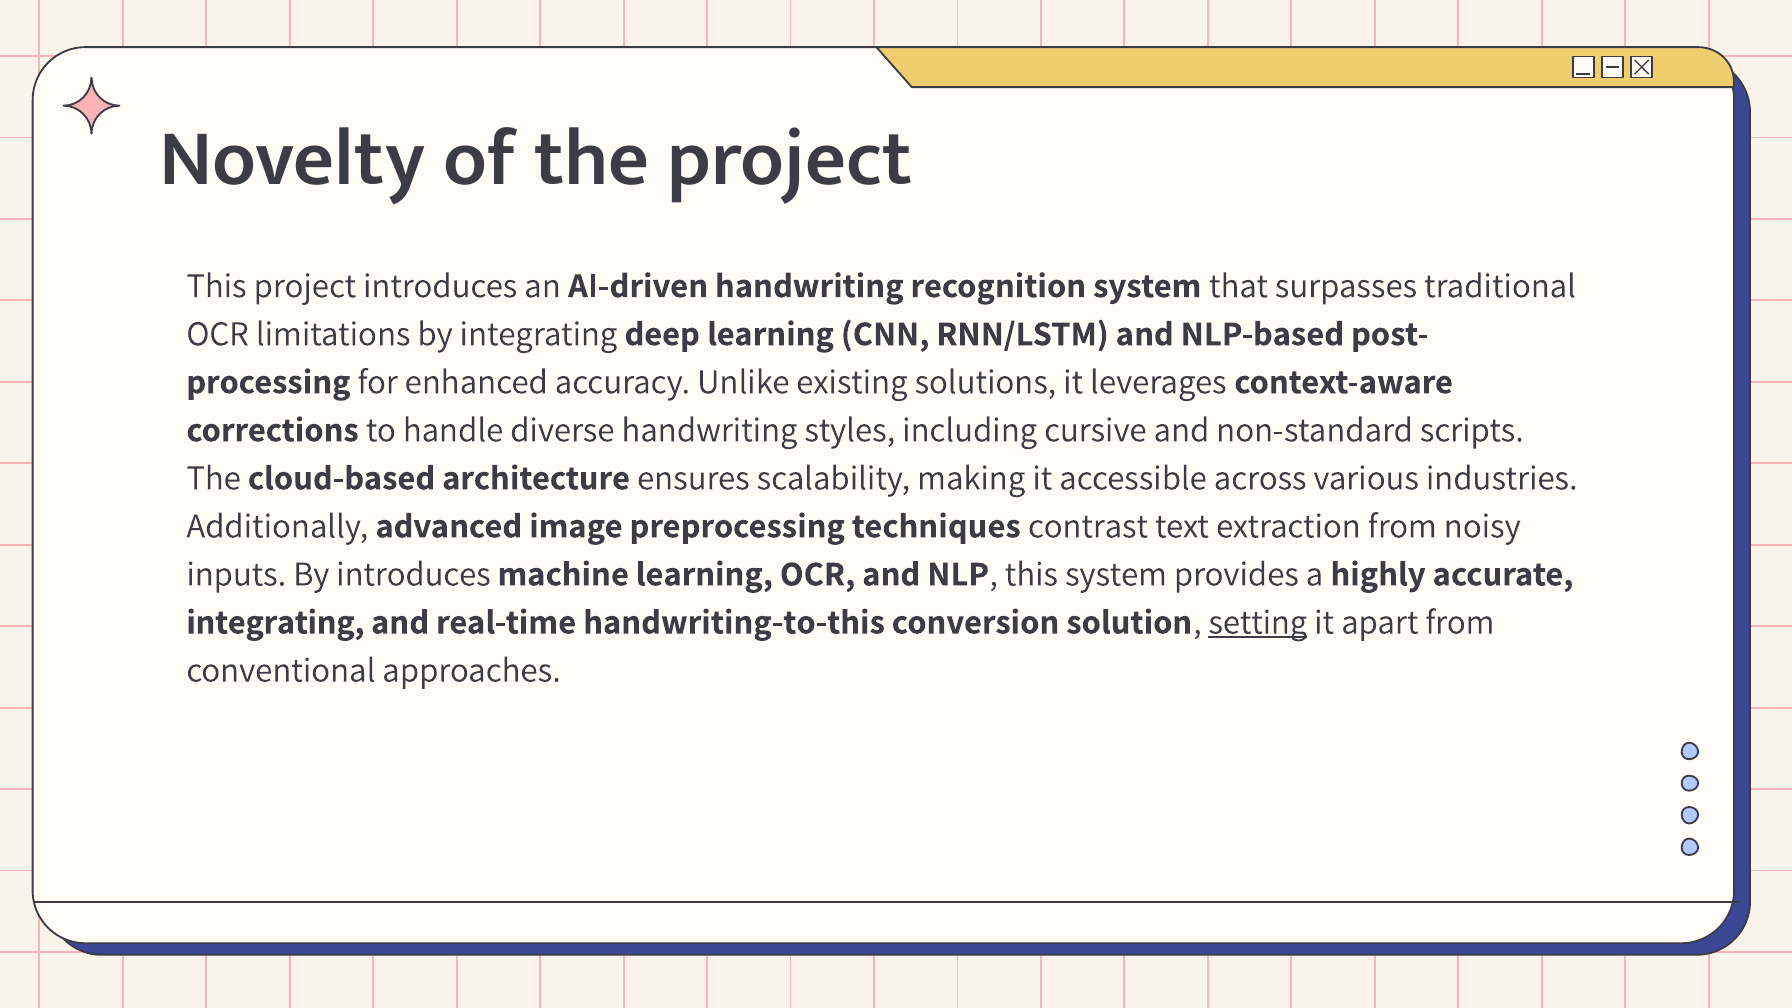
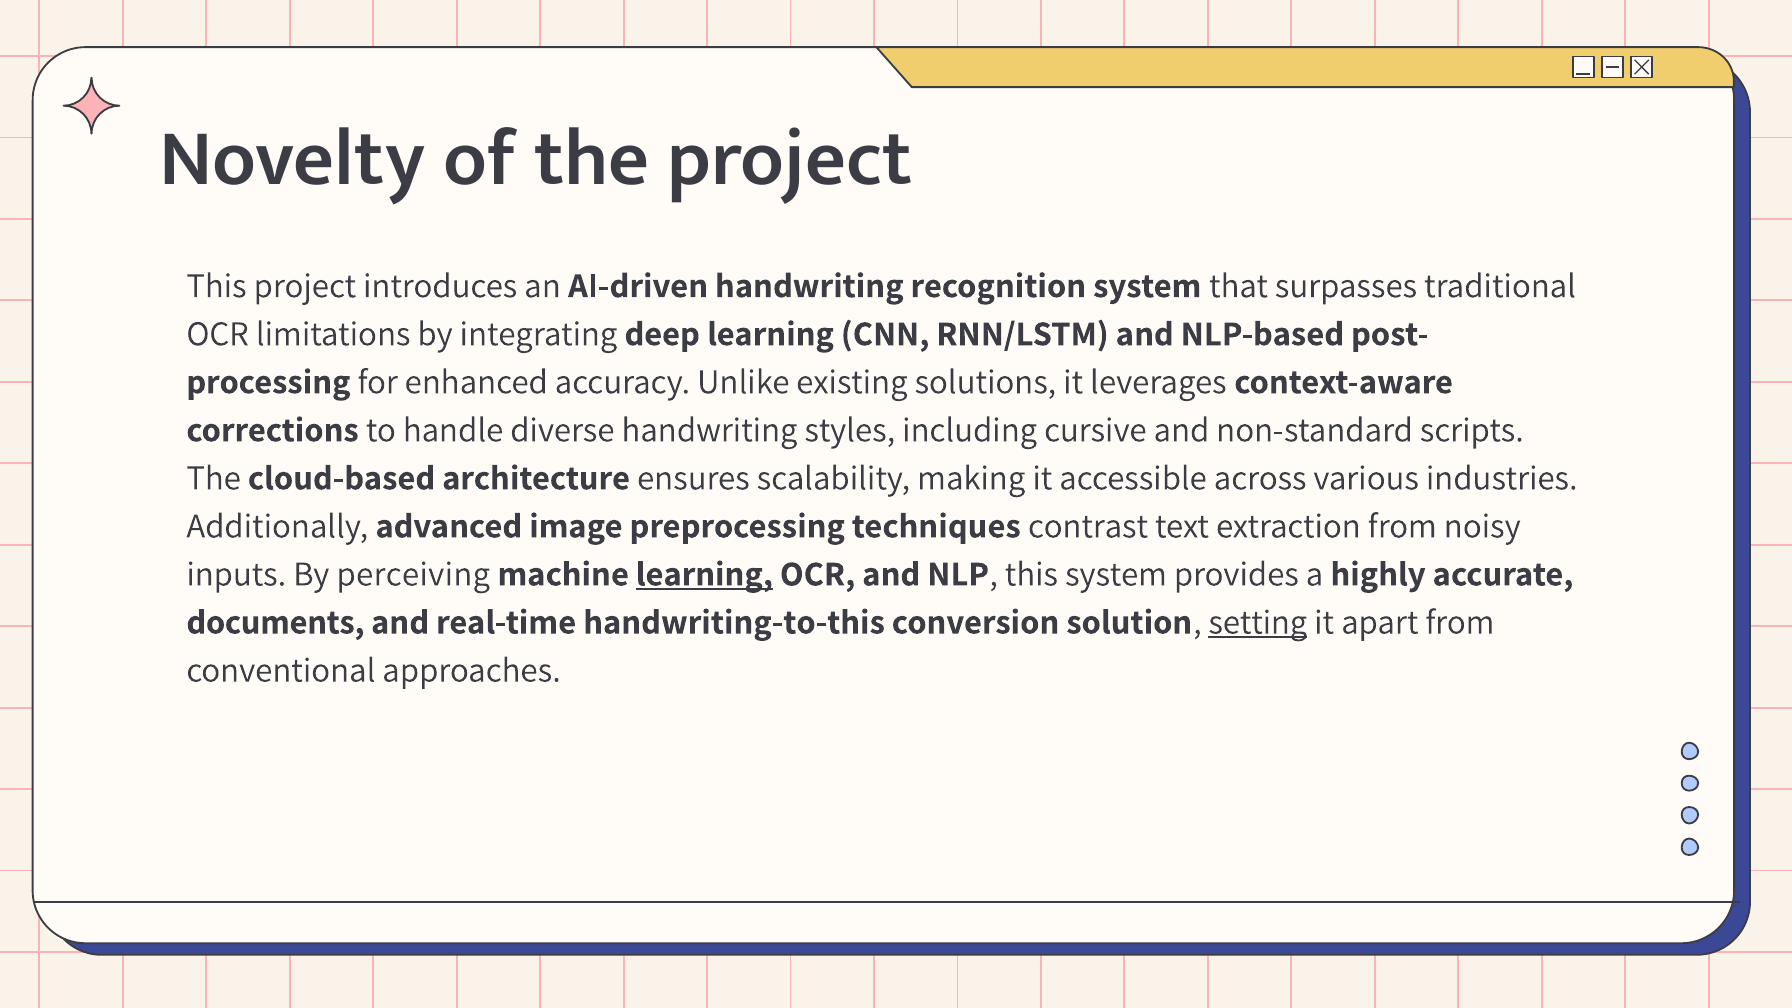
By introduces: introduces -> perceiving (413, 574)
learning underline: none -> present (704, 574)
integrating: integrating -> documents (275, 622)
